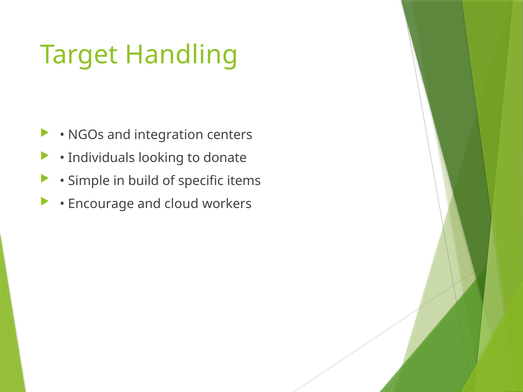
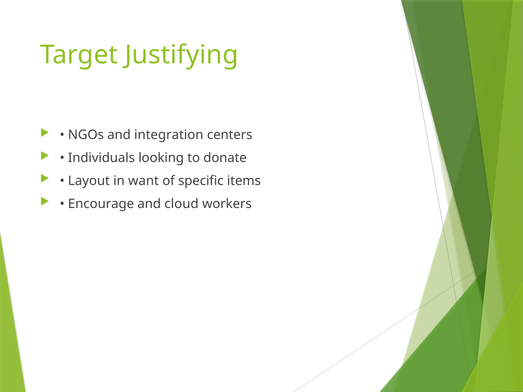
Handling: Handling -> Justifying (182, 55)
Simple: Simple -> Layout (89, 181)
build: build -> want (143, 181)
